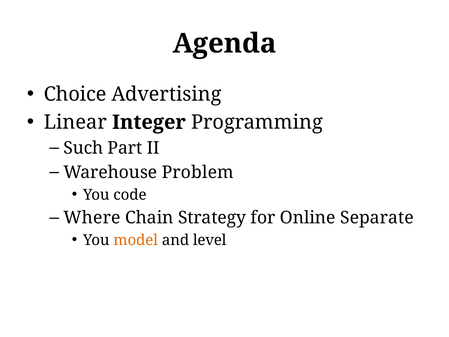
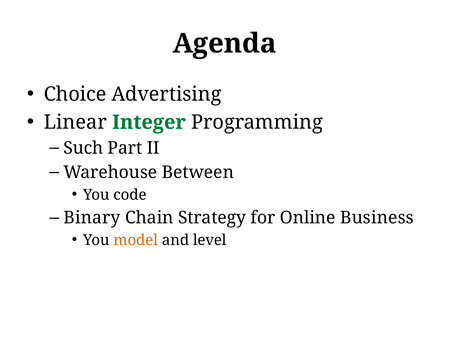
Integer colour: black -> green (149, 122)
Problem: Problem -> Between (198, 172)
Where: Where -> Binary (92, 218)
Separate: Separate -> Business (377, 218)
